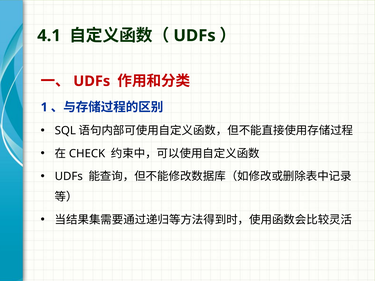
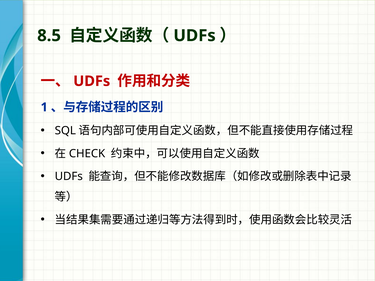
4.1: 4.1 -> 8.5 (49, 36)
